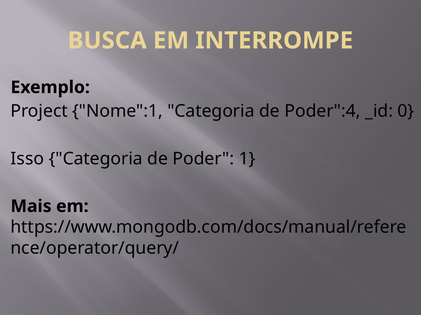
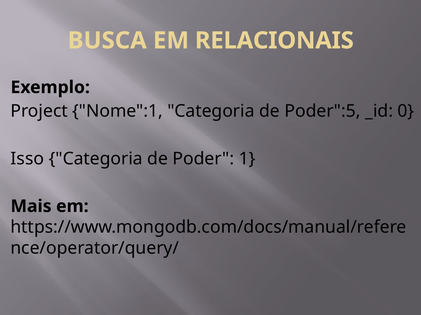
INTERROMPE: INTERROMPE -> RELACIONAIS (274, 41)
Poder":4: Poder":4 -> Poder":5 (322, 111)
